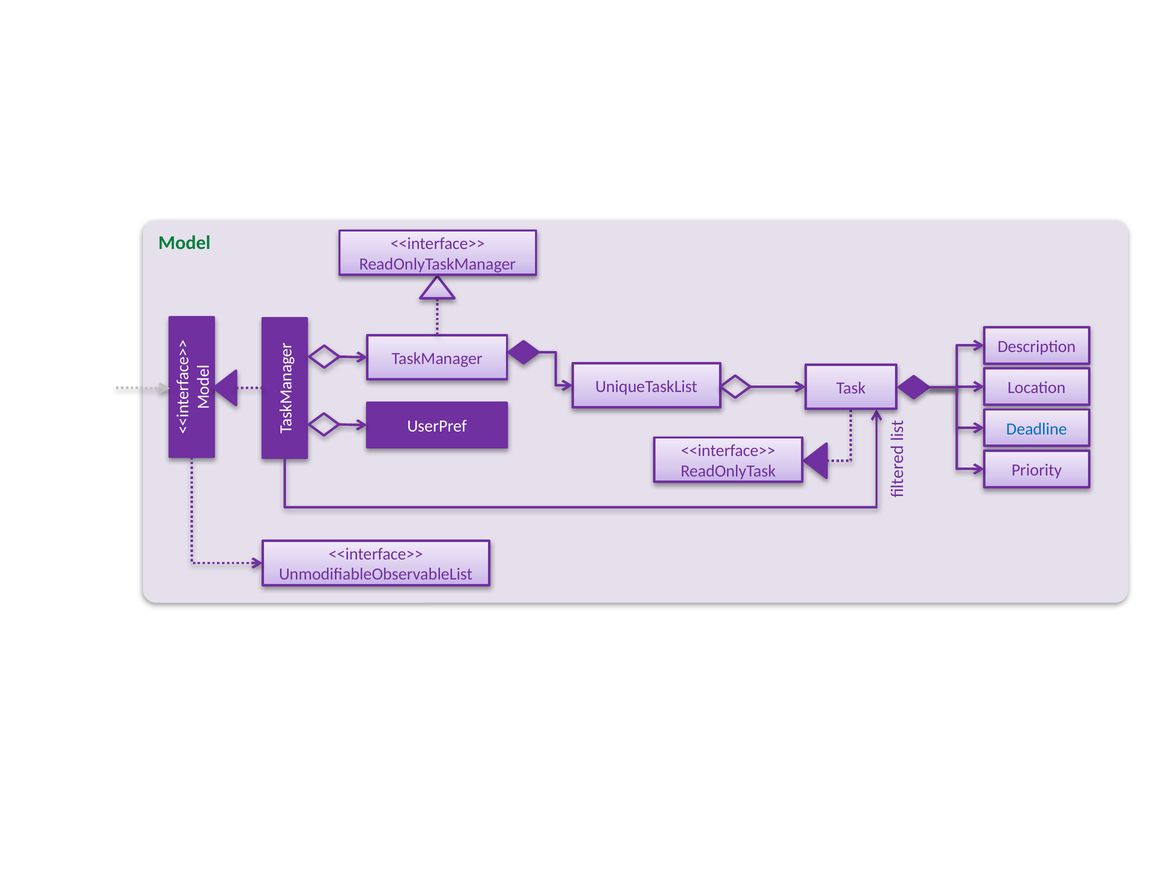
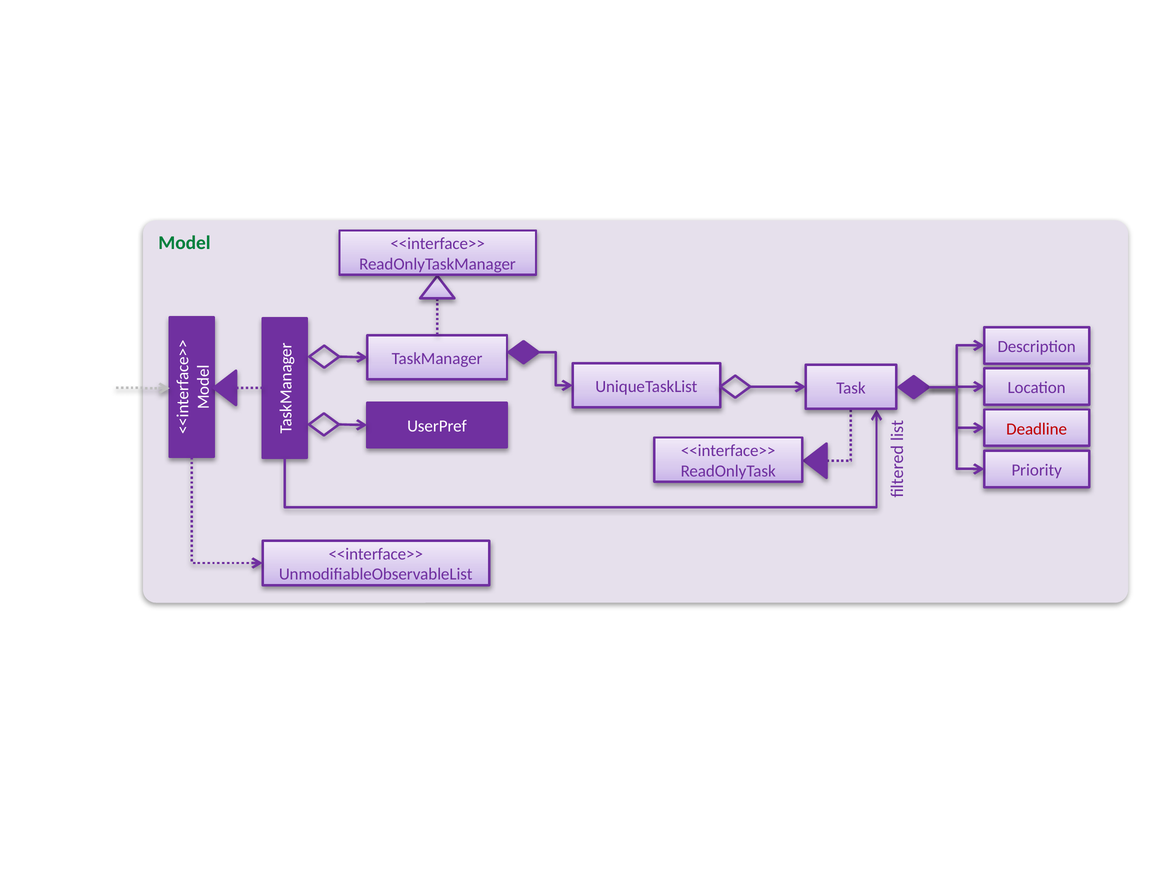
Deadline colour: blue -> red (1037, 429)
